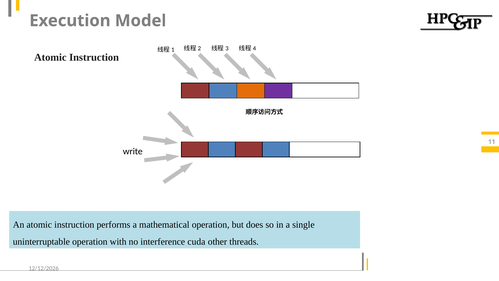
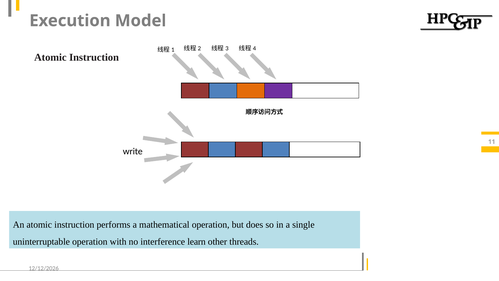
cuda: cuda -> learn (197, 241)
